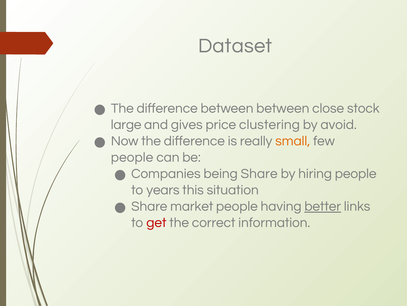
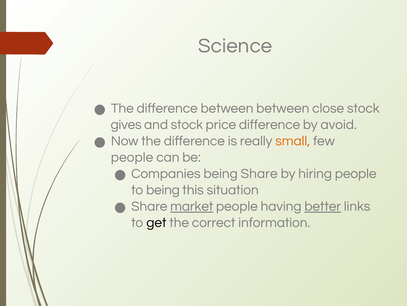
Dataset: Dataset -> Science (235, 45)
large: large -> gives (126, 124)
and gives: gives -> stock (187, 124)
price clustering: clustering -> difference (270, 124)
to years: years -> being (163, 190)
market underline: none -> present (192, 206)
get colour: red -> black (156, 222)
